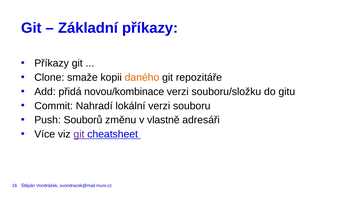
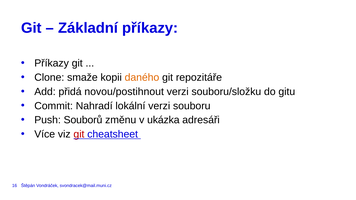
novou/kombinace: novou/kombinace -> novou/postihnout (124, 92)
vlastně: vlastně -> ukázka (163, 120)
git colour: purple -> red (79, 134)
